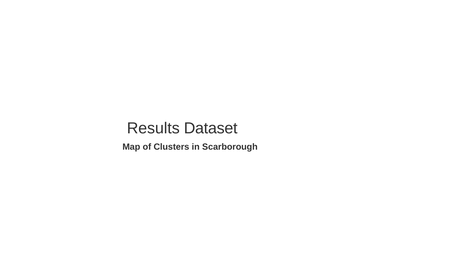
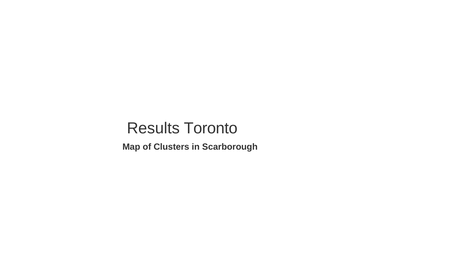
Dataset: Dataset -> Toronto (211, 128)
